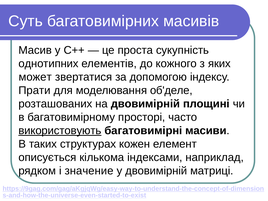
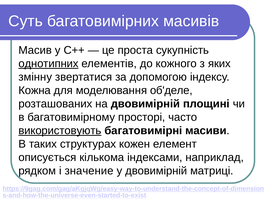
однотипних underline: none -> present (48, 64)
может: может -> змінну (35, 77)
Прати: Прати -> Кожна (35, 90)
